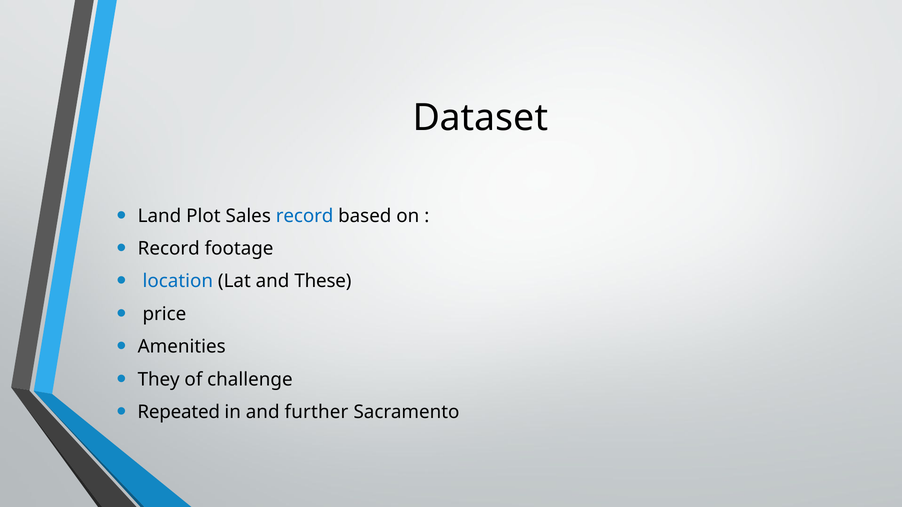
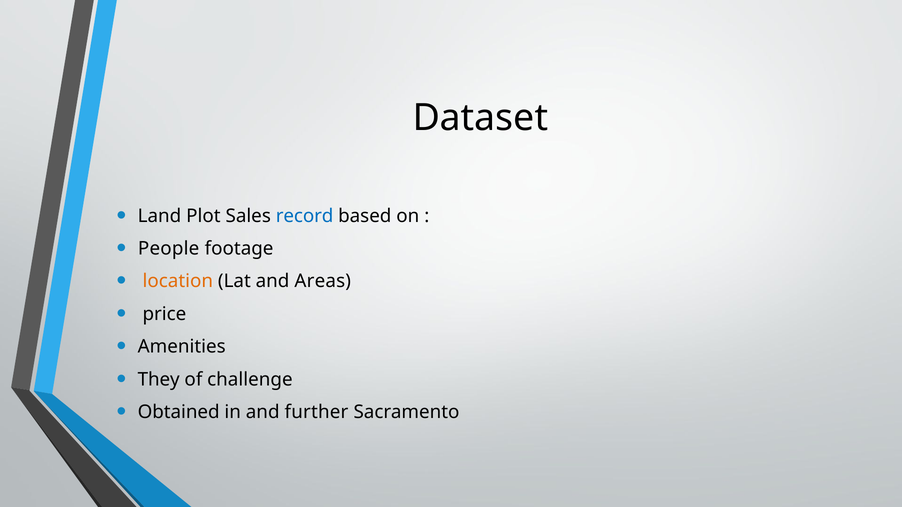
Record: Record -> People (169, 249)
location colour: blue -> orange (178, 281)
These: These -> Areas (323, 281)
Repeated: Repeated -> Obtained (179, 412)
